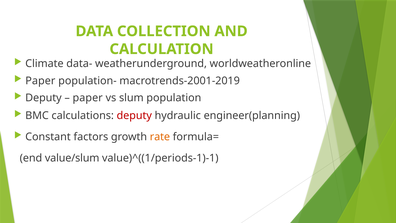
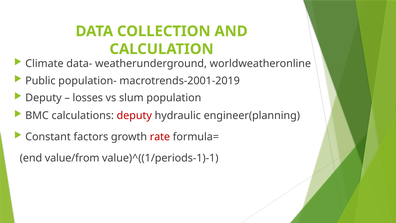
Paper: Paper -> Public (40, 81)
paper: paper -> losses (88, 98)
rate colour: orange -> red (160, 137)
value/slum: value/slum -> value/from (72, 158)
